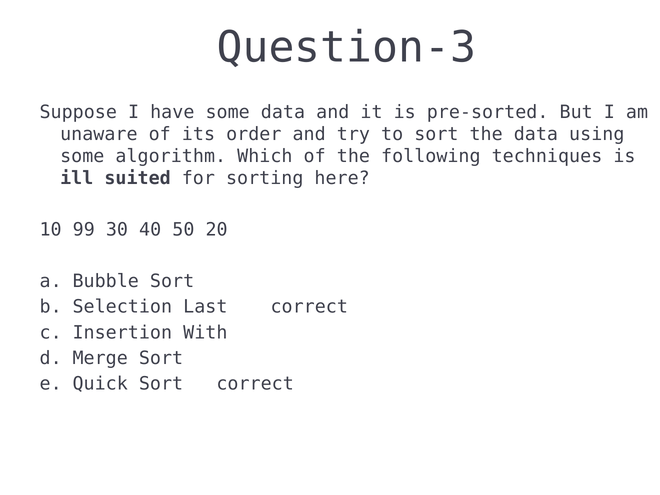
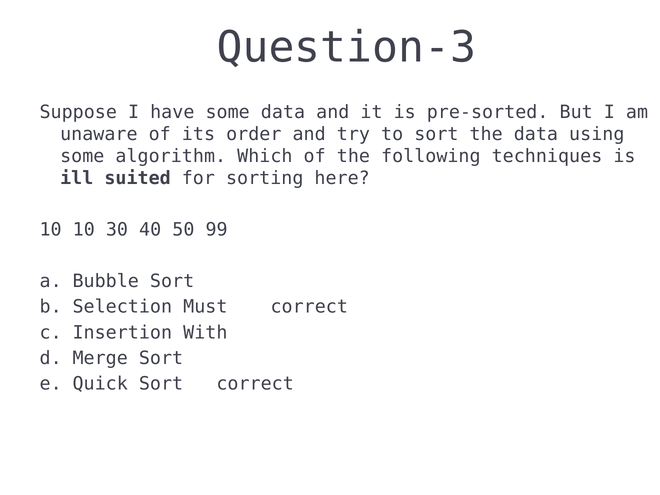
10 99: 99 -> 10 (84, 230)
20: 20 -> 99 (217, 230)
Last: Last -> Must (205, 307)
